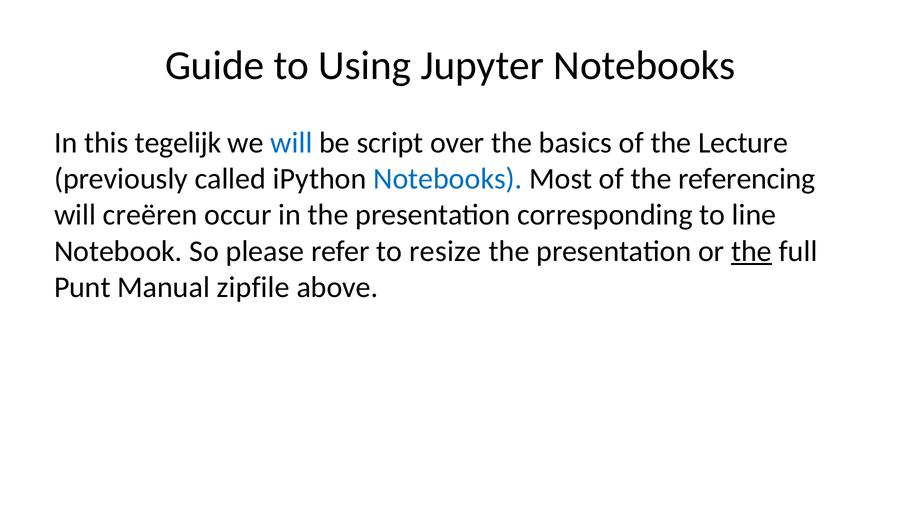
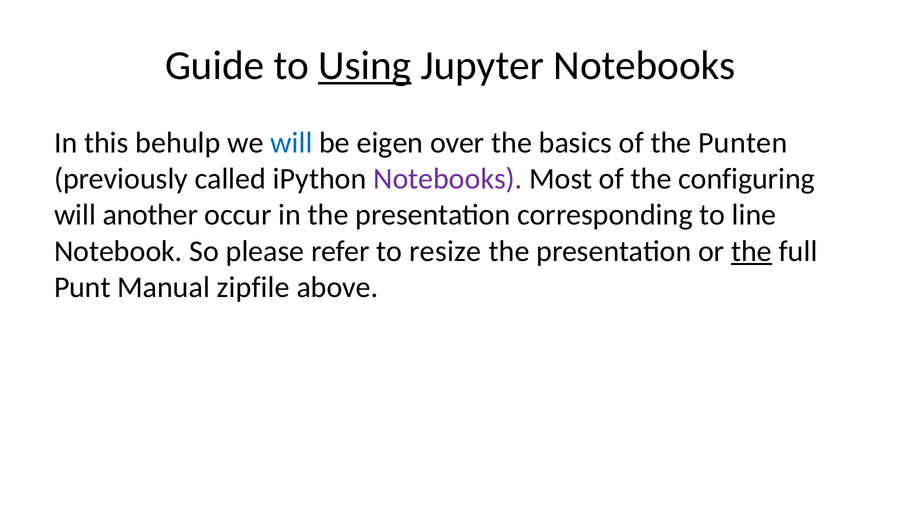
Using underline: none -> present (365, 65)
tegelijk: tegelijk -> behulp (178, 143)
script: script -> eigen (390, 143)
Lecture: Lecture -> Punten (743, 143)
Notebooks colour: blue -> purple (448, 179)
referencing: referencing -> configuring (747, 179)
creëren: creëren -> another (150, 215)
